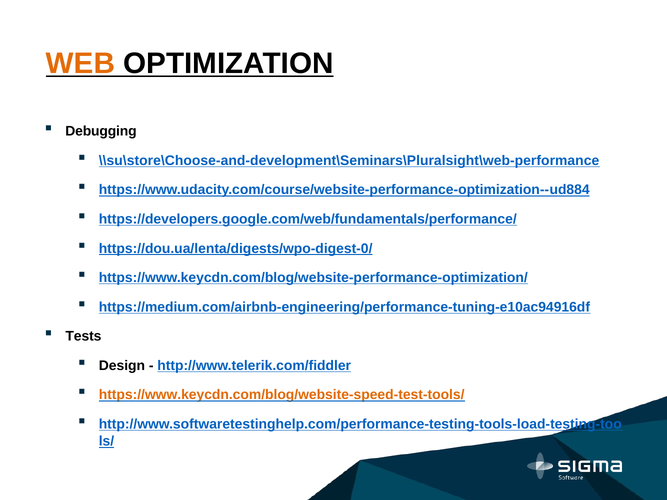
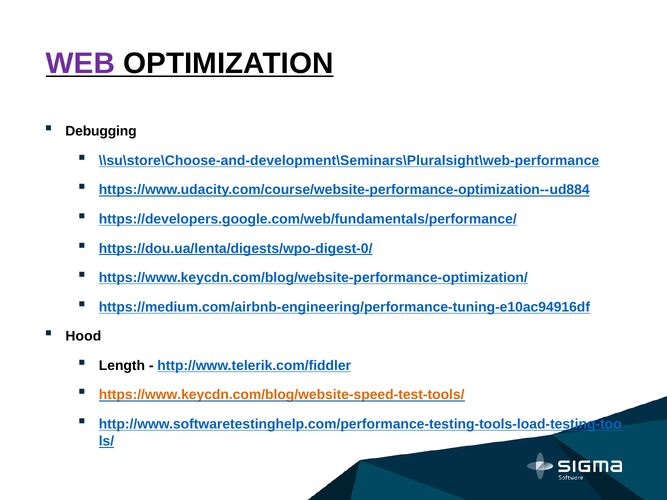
WEB colour: orange -> purple (80, 63)
Tests: Tests -> Hood (83, 336)
Design: Design -> Length (122, 366)
